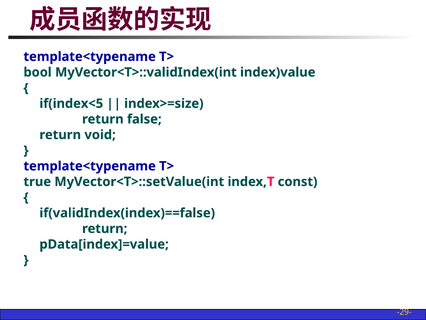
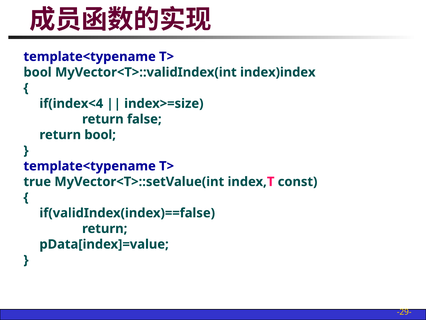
index)value: index)value -> index)index (278, 72)
if(index<5: if(index<5 -> if(index<4 (71, 103)
return void: void -> bool (100, 135)
